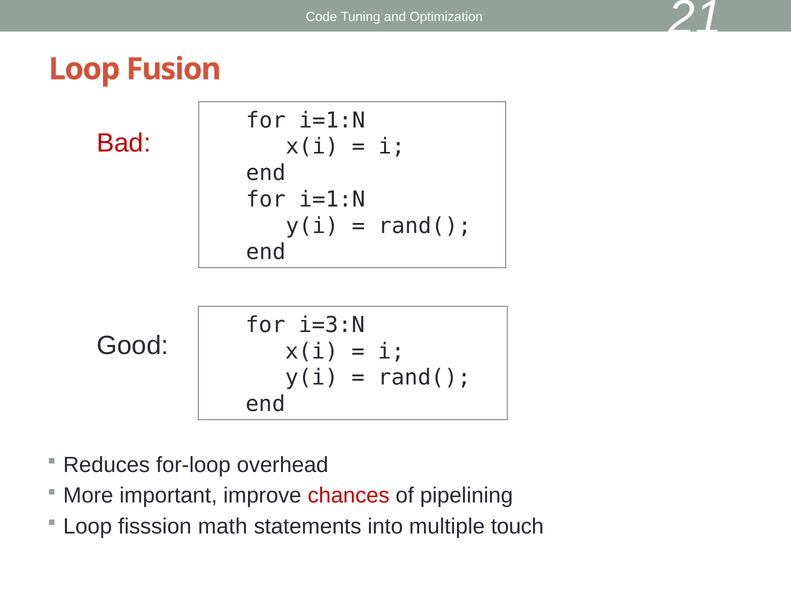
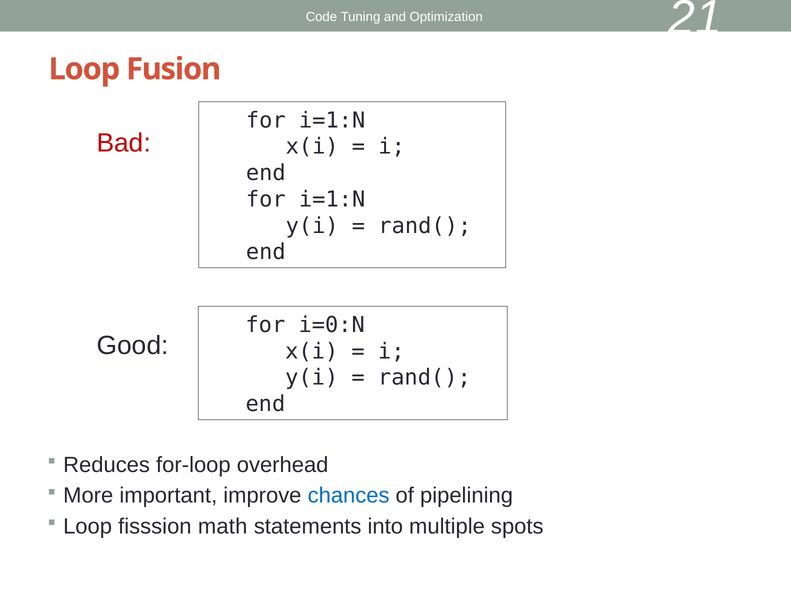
i=3:N: i=3:N -> i=0:N (332, 325)
chances colour: red -> blue (349, 496)
touch: touch -> spots (517, 527)
